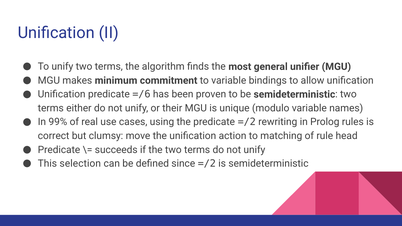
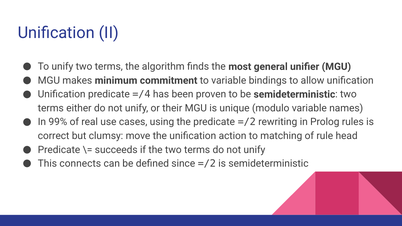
=/6: =/6 -> =/4 (141, 94)
selection: selection -> connects (80, 164)
